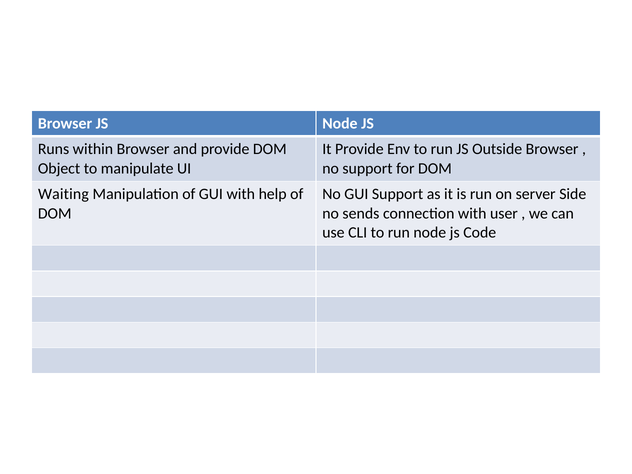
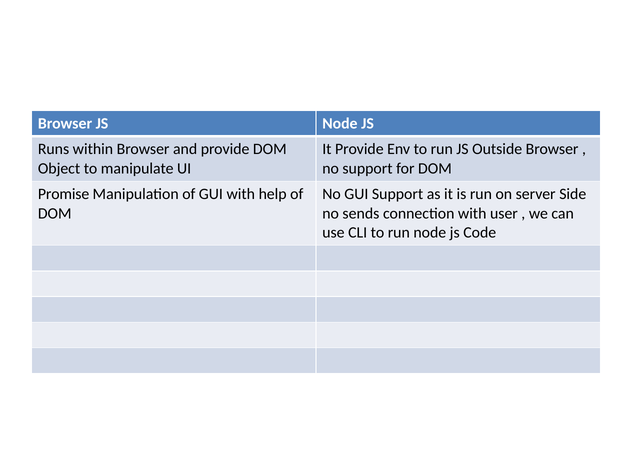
Waiting: Waiting -> Promise (64, 194)
